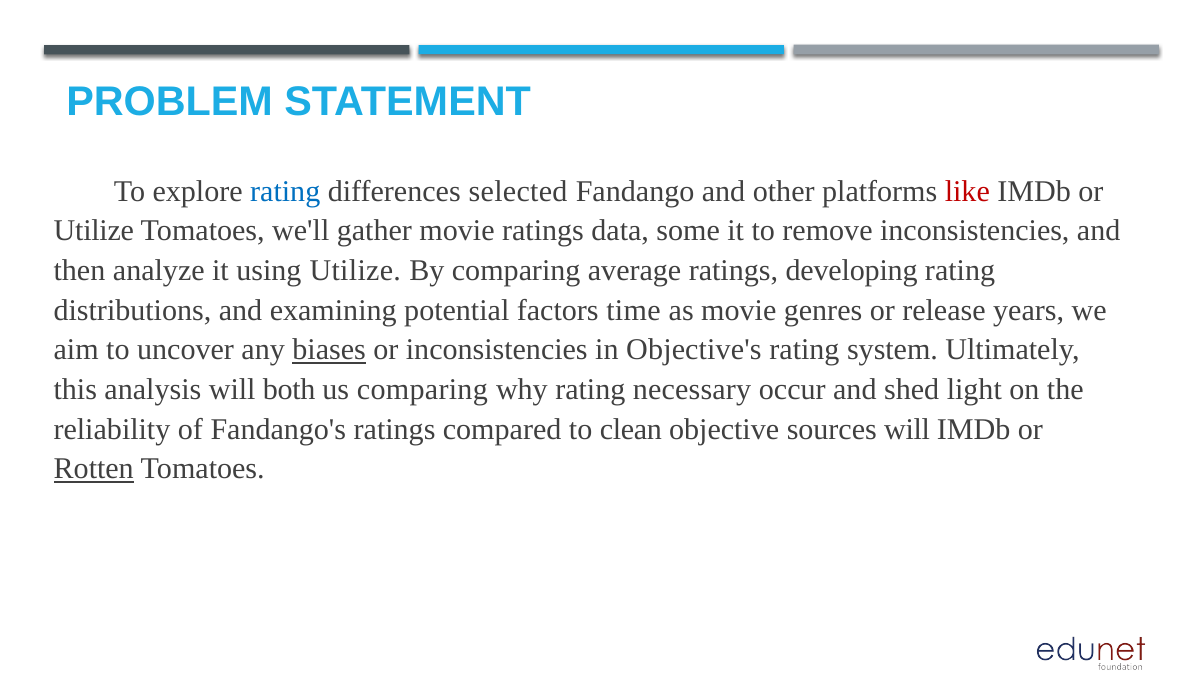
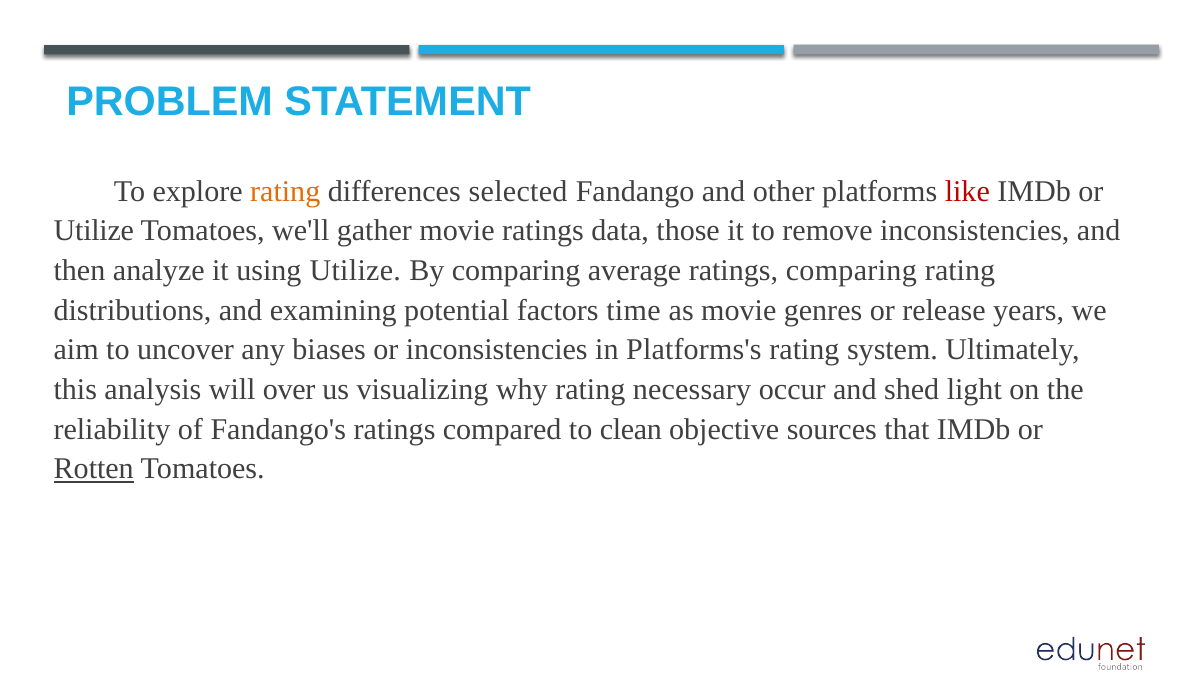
rating colour: blue -> orange (285, 191)
some: some -> those (688, 231)
ratings developing: developing -> comparing (851, 270)
biases underline: present -> none (329, 350)
Objective's: Objective's -> Platforms's (694, 350)
both: both -> over (289, 389)
us comparing: comparing -> visualizing (423, 389)
sources will: will -> that (907, 429)
